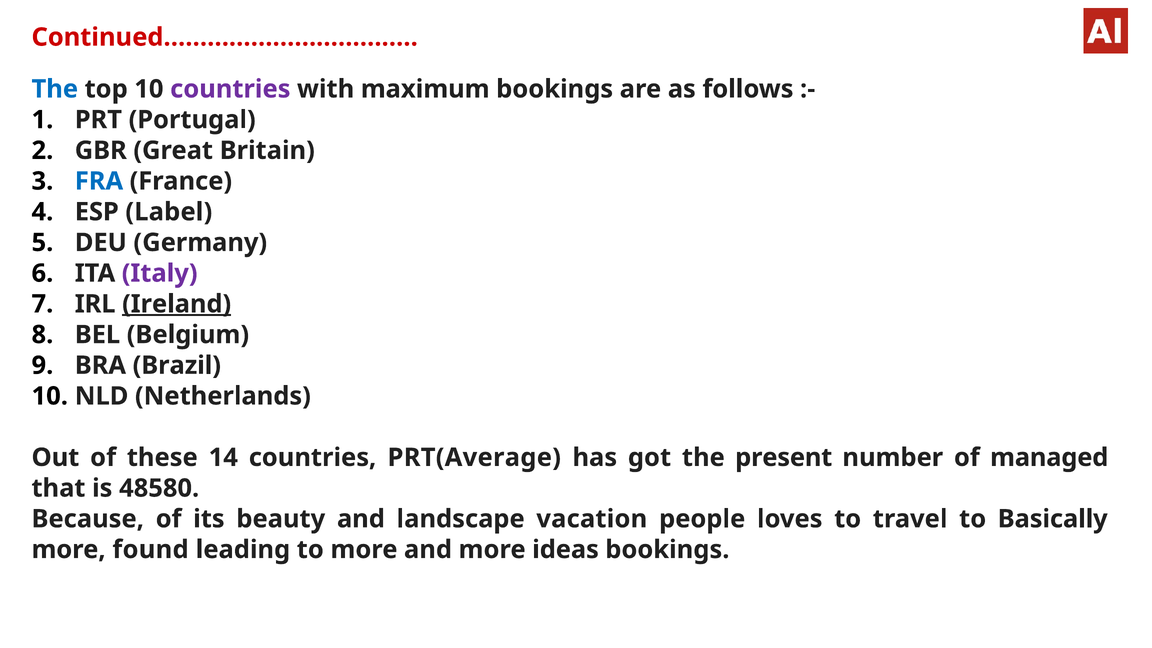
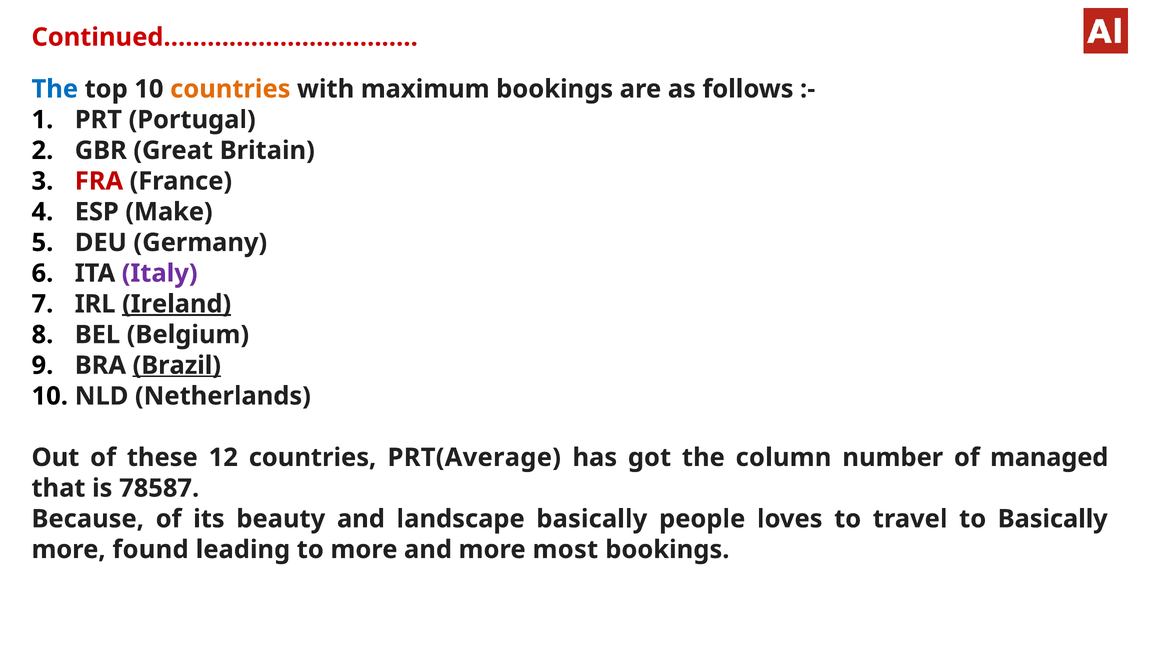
countries colour: purple -> orange (230, 89)
FRA colour: blue -> red (99, 181)
Label: Label -> Make (169, 212)
Brazil underline: none -> present (177, 365)
14: 14 -> 12 (223, 458)
present: present -> column (784, 458)
48580: 48580 -> 78587 (159, 488)
landscape vacation: vacation -> basically (592, 519)
ideas: ideas -> most (565, 550)
